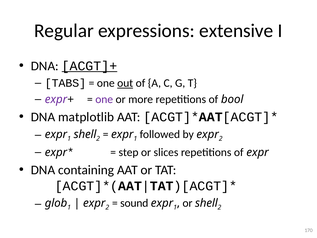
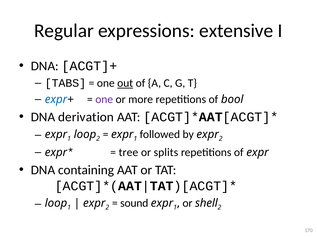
ACGT]+ underline: present -> none (89, 66)
expr colour: purple -> blue (56, 99)
matplotlib: matplotlib -> derivation (86, 117)
shell: shell -> loop (85, 134)
step: step -> tree (128, 152)
slices: slices -> splits (166, 152)
glob: glob -> loop (56, 203)
